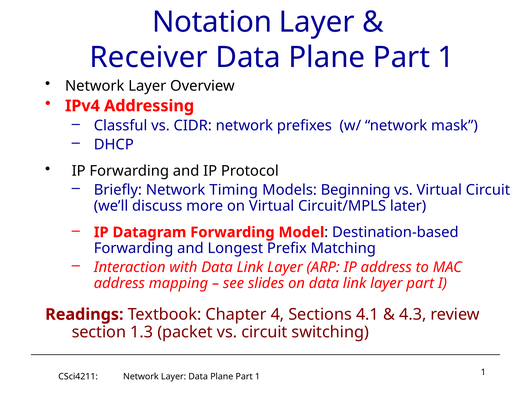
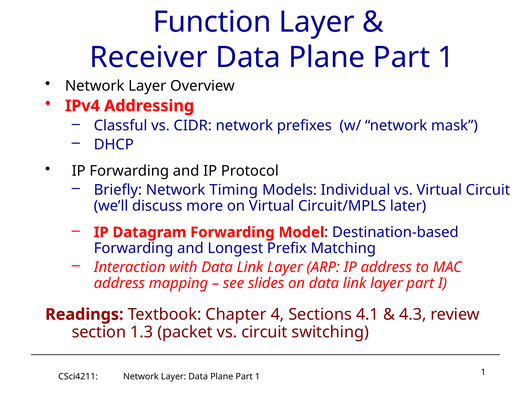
Notation: Notation -> Function (212, 22)
Beginning: Beginning -> Individual (355, 190)
